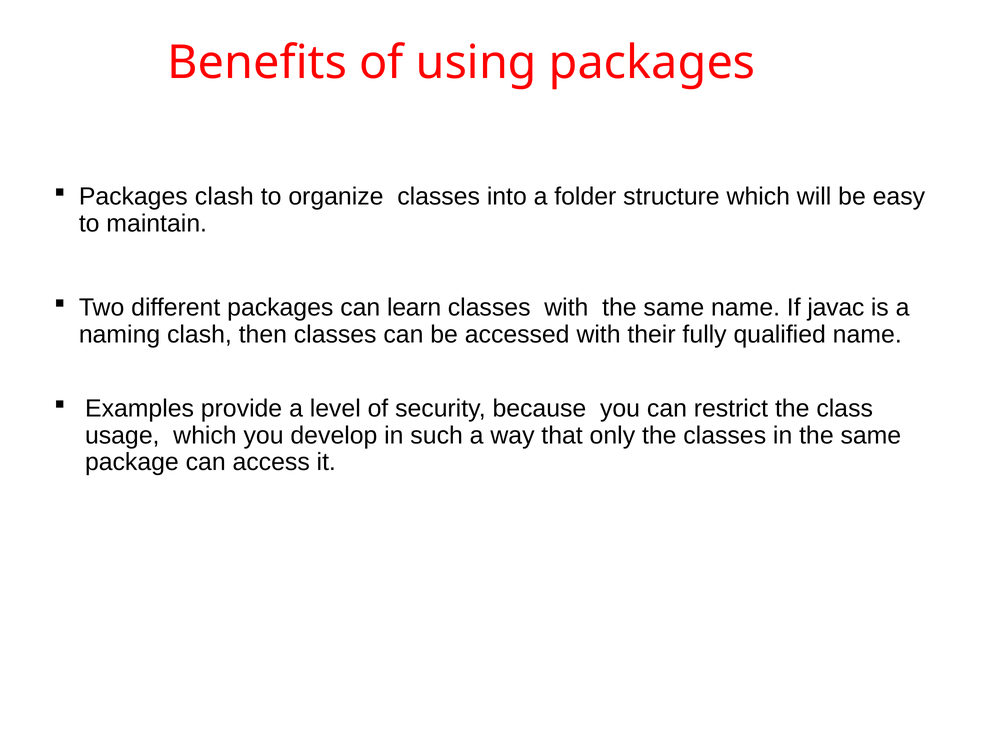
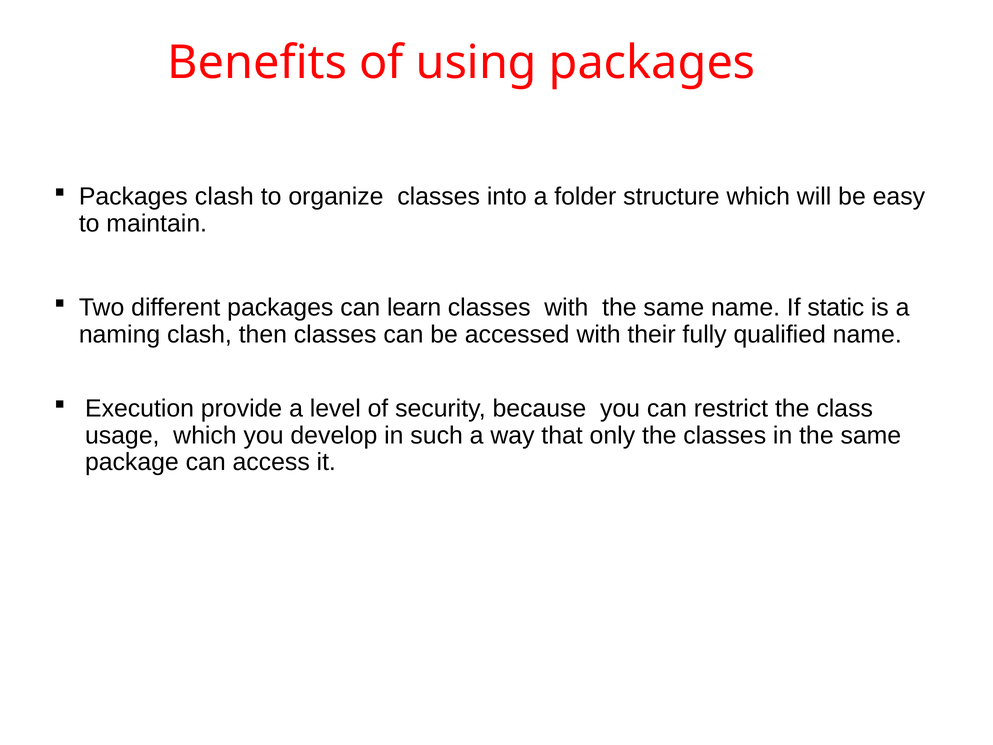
javac: javac -> static (836, 307)
Examples: Examples -> Execution (140, 408)
